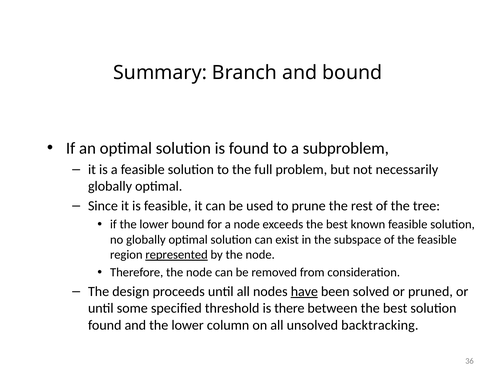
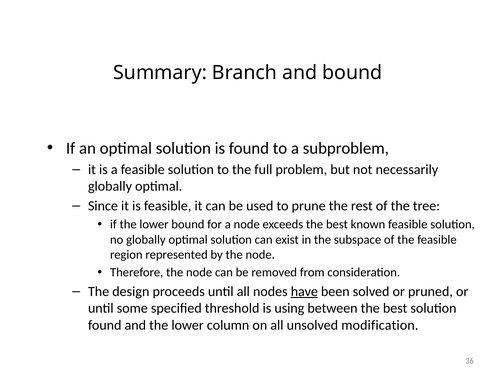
represented underline: present -> none (177, 255)
there: there -> using (289, 308)
backtracking: backtracking -> modification (380, 325)
